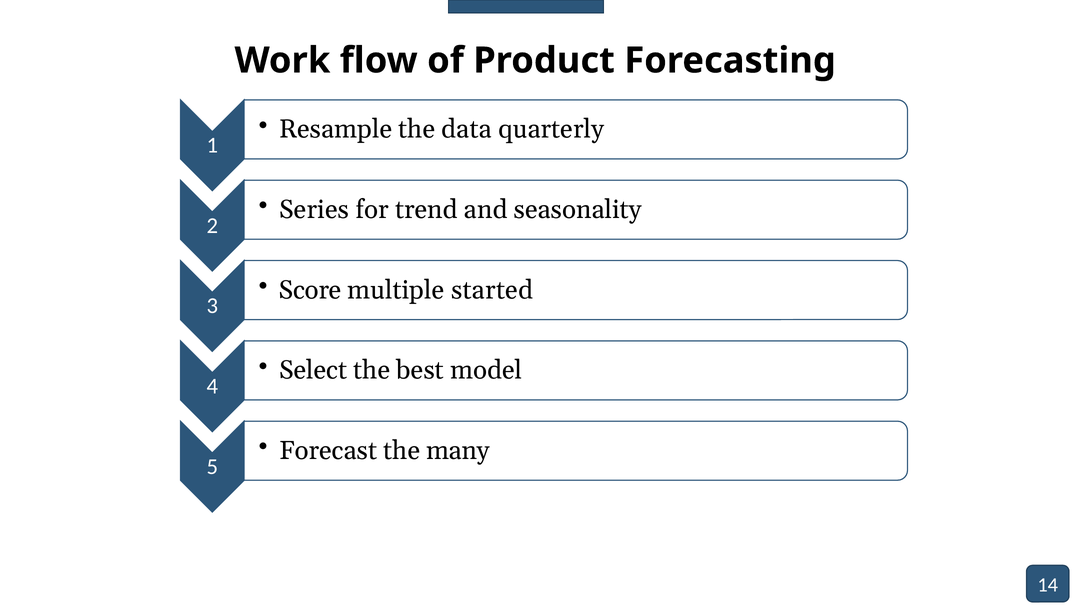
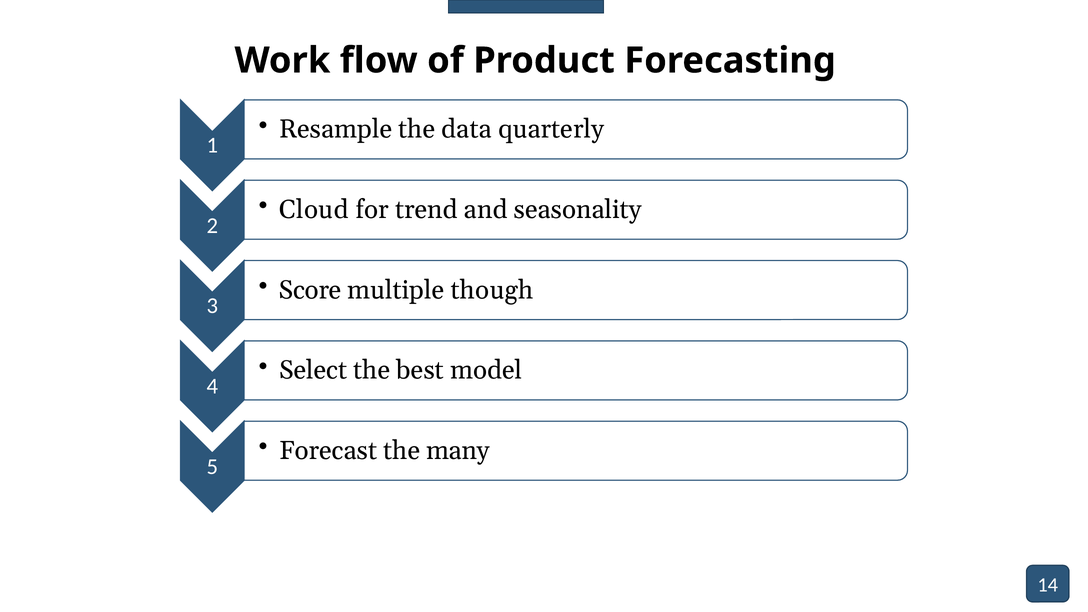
Series: Series -> Cloud (314, 210)
started: started -> though (492, 290)
